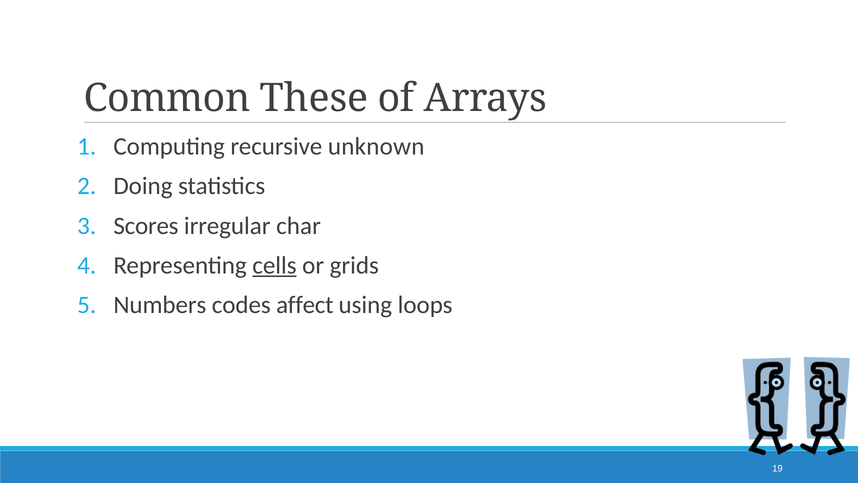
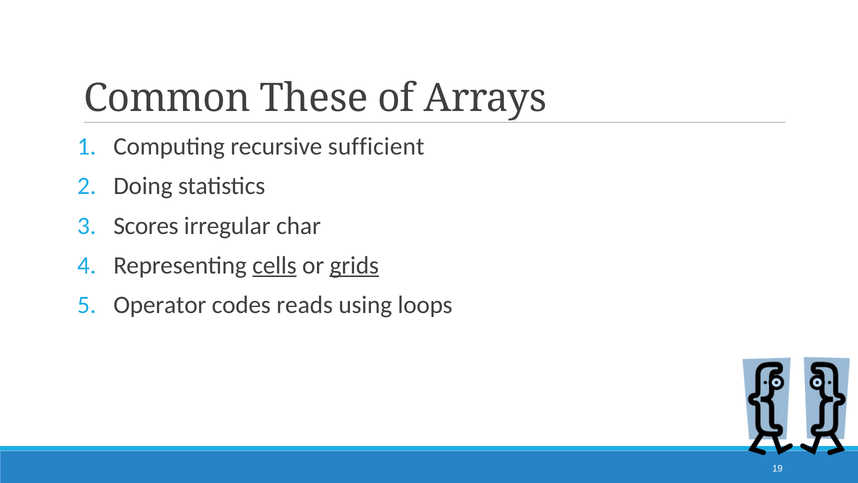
unknown: unknown -> sufficient (376, 146)
grids underline: none -> present (354, 265)
Numbers: Numbers -> Operator (160, 305)
affect: affect -> reads (305, 305)
